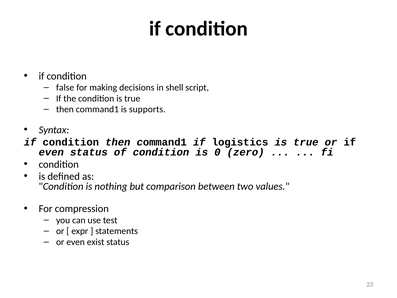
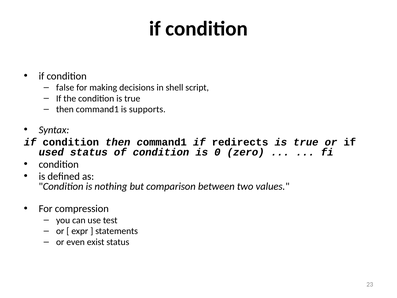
logistics: logistics -> redirects (240, 142)
even: even -> used (51, 152)
